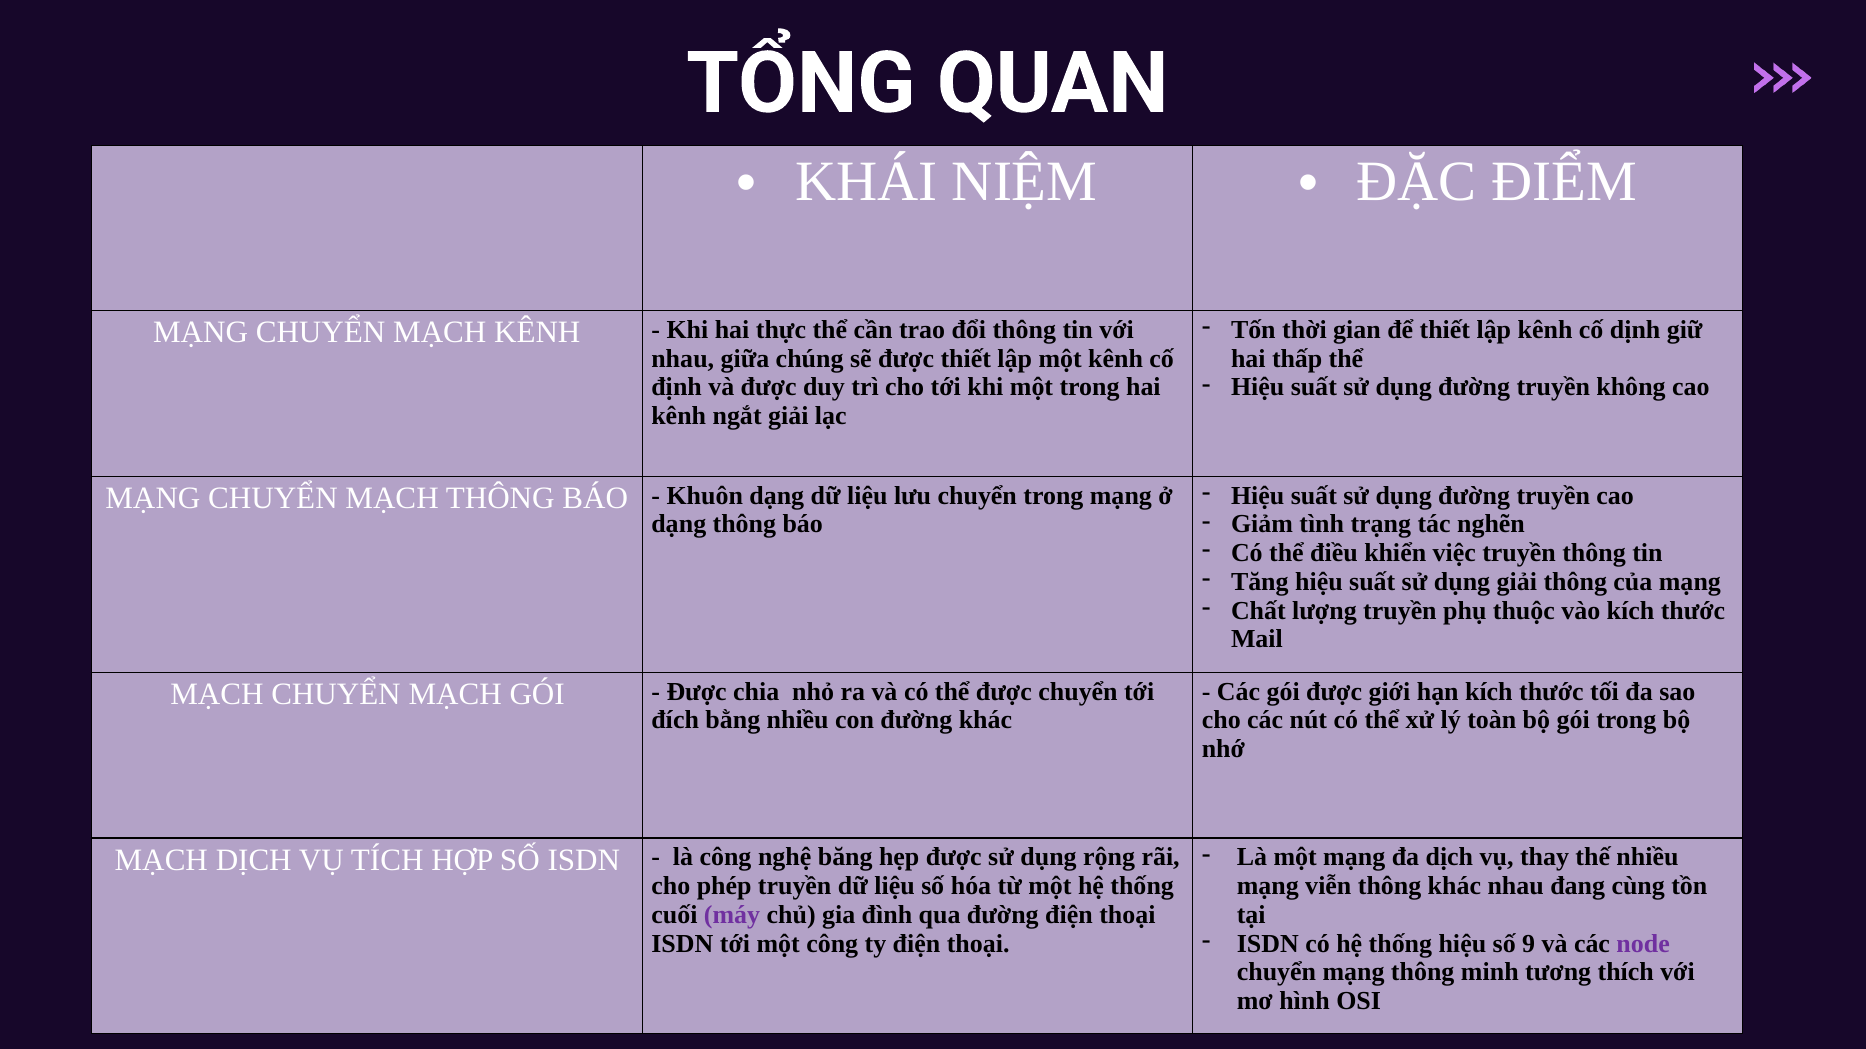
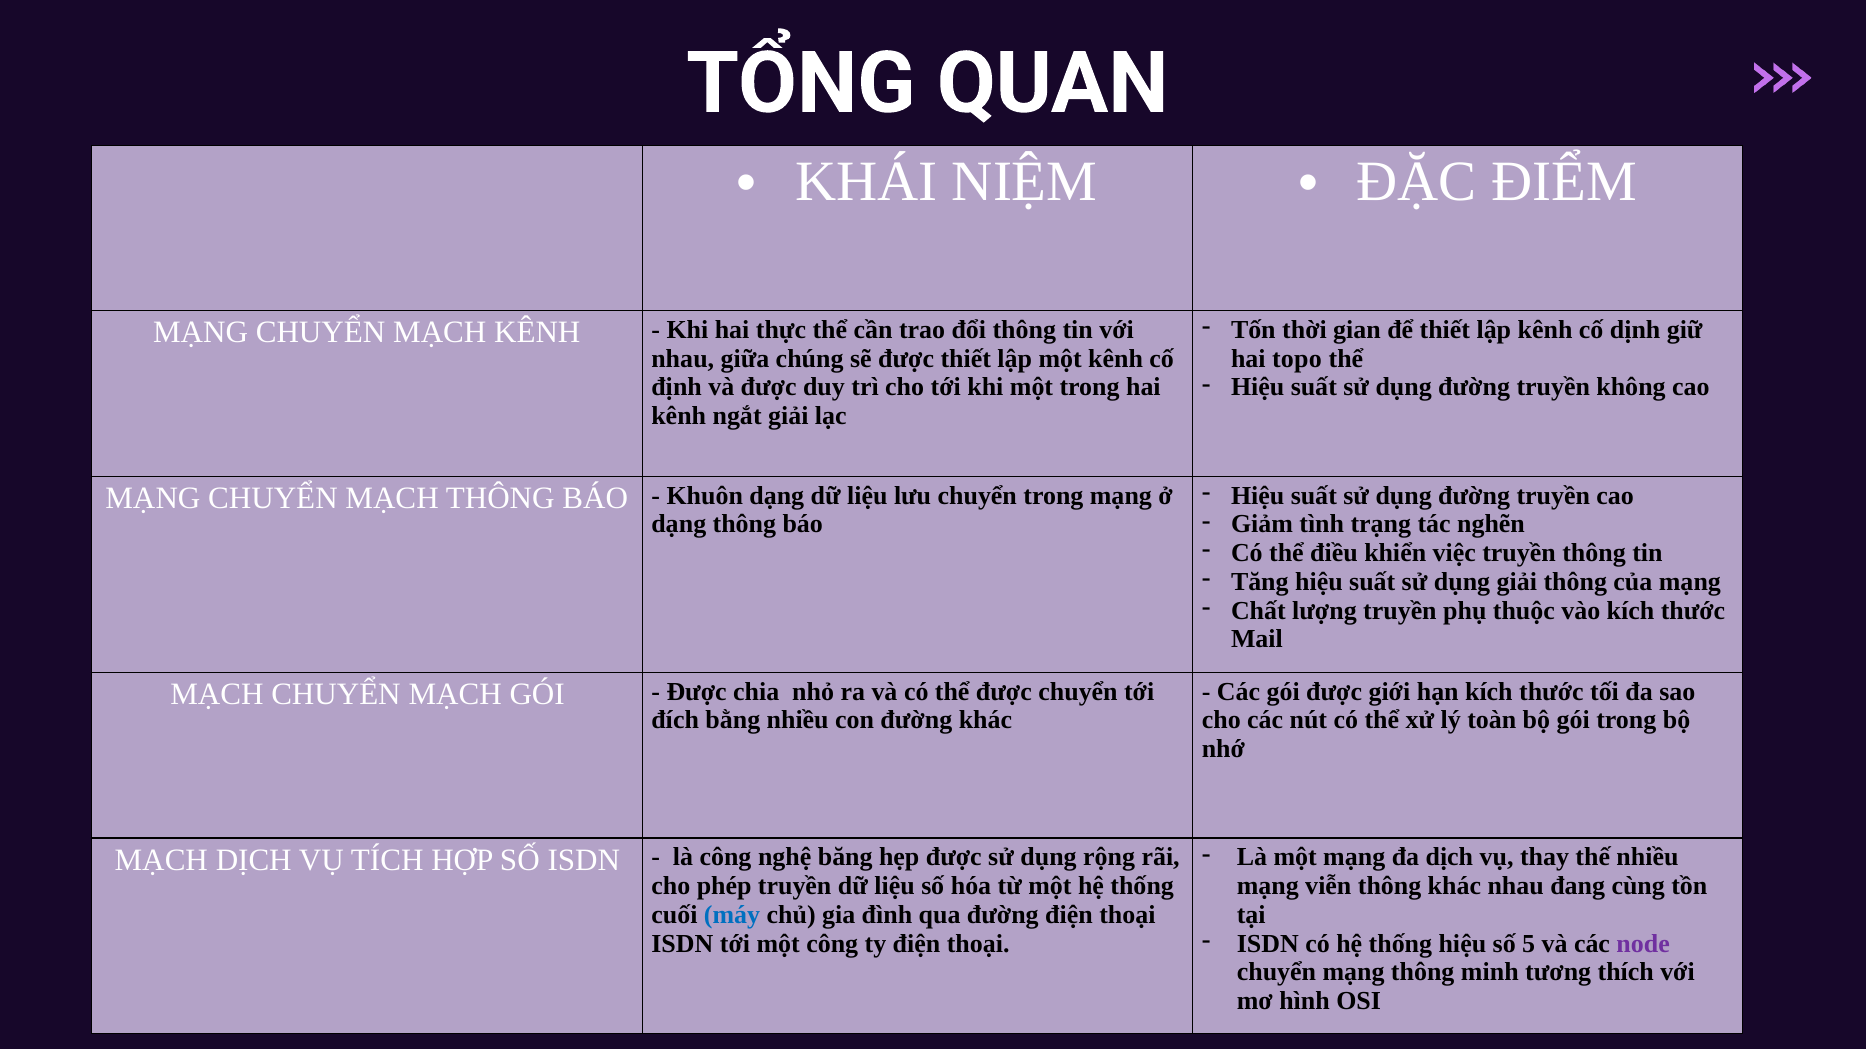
thấp: thấp -> topo (1297, 359)
máy colour: purple -> blue (732, 915)
9: 9 -> 5 (1529, 944)
